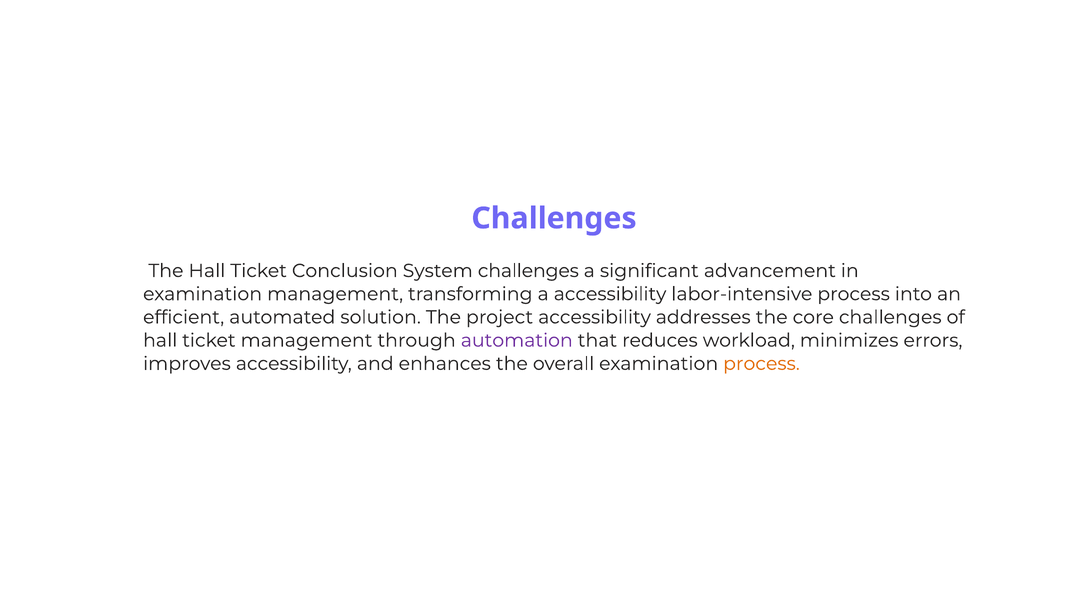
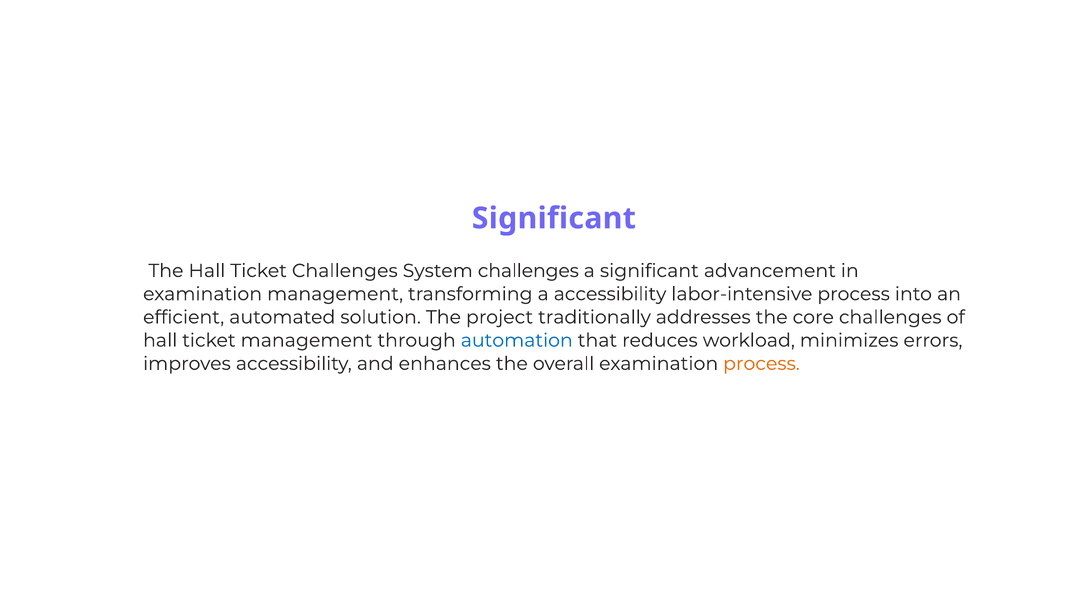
Challenges: Challenges -> Significant (554, 218)
Ticket Conclusion: Conclusion -> Challenges (345, 271)
project accessibility: accessibility -> traditionally (595, 317)
automation colour: purple -> blue (517, 340)
